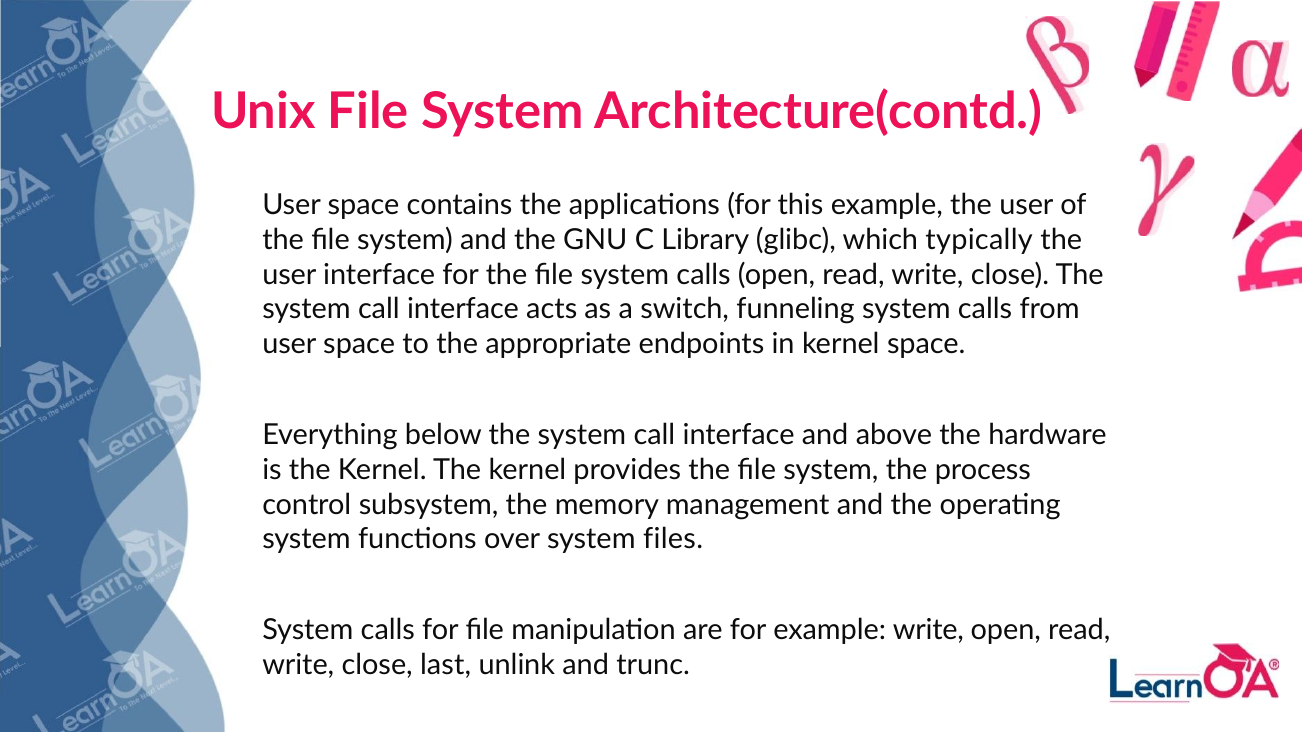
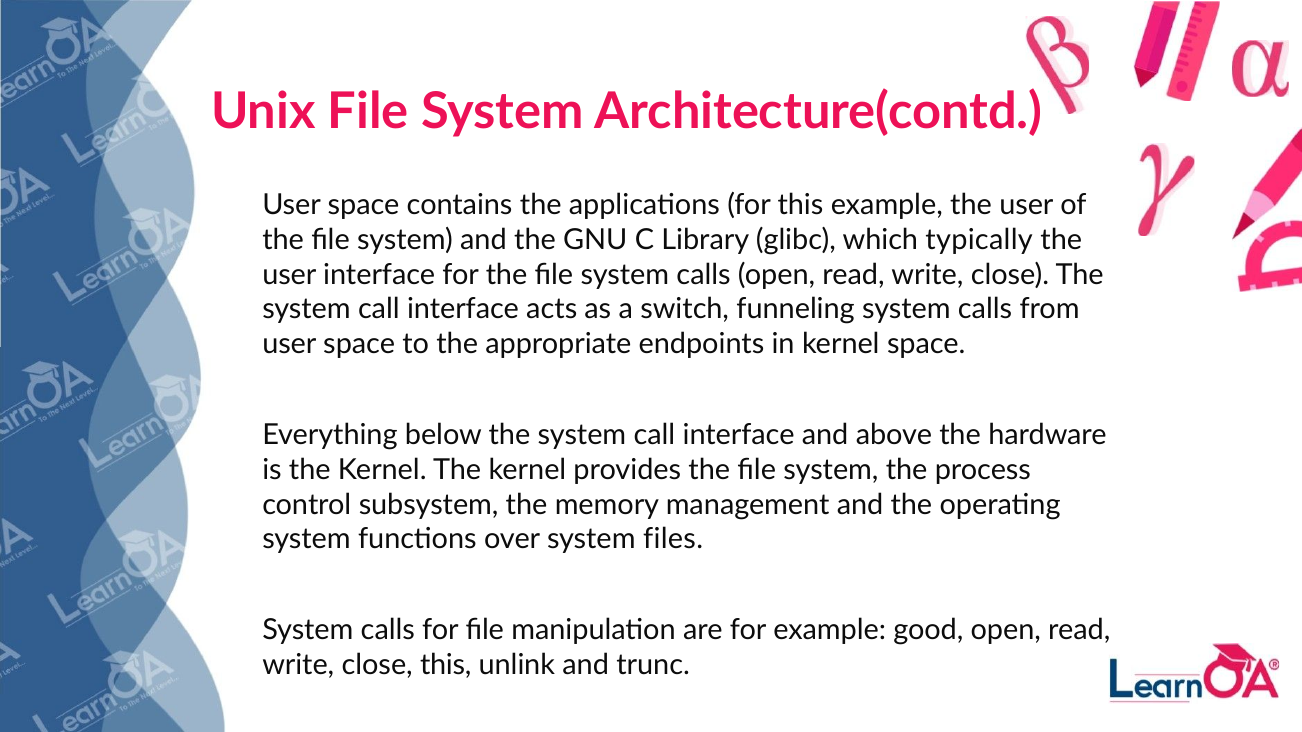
example write: write -> good (928, 631)
close last: last -> this (446, 665)
